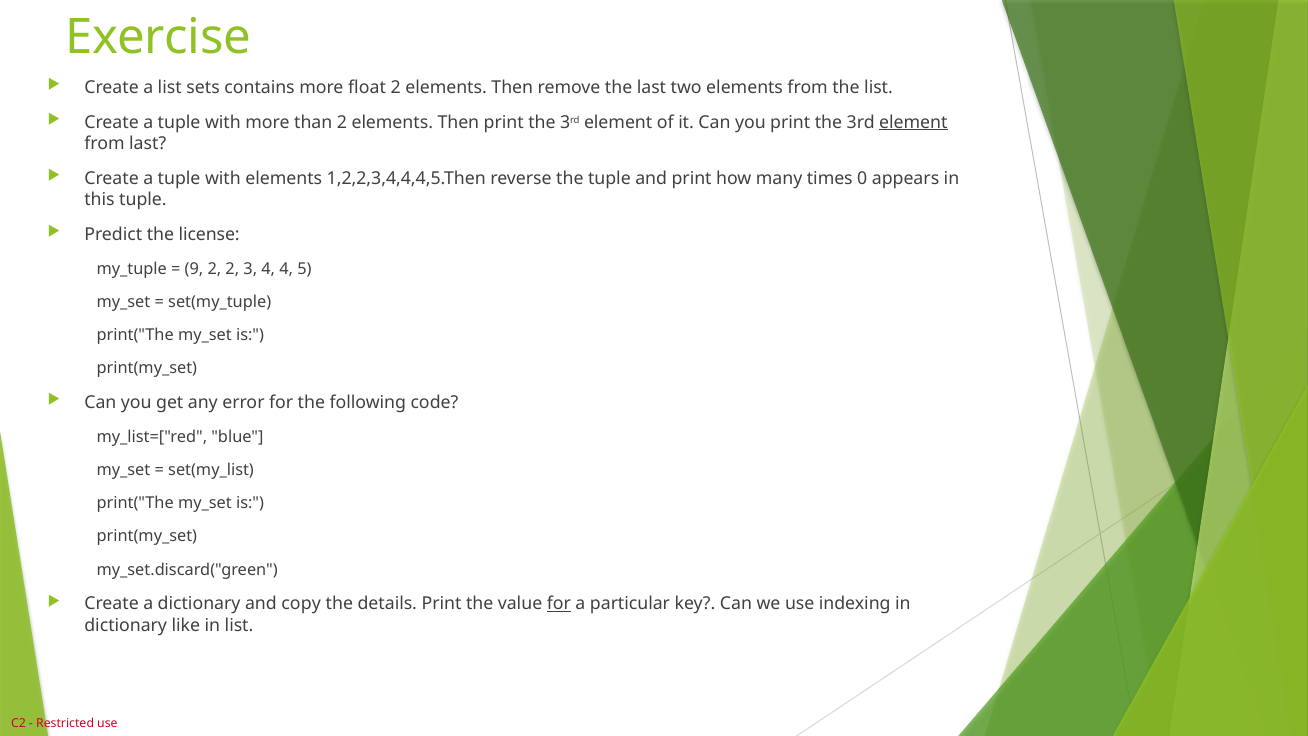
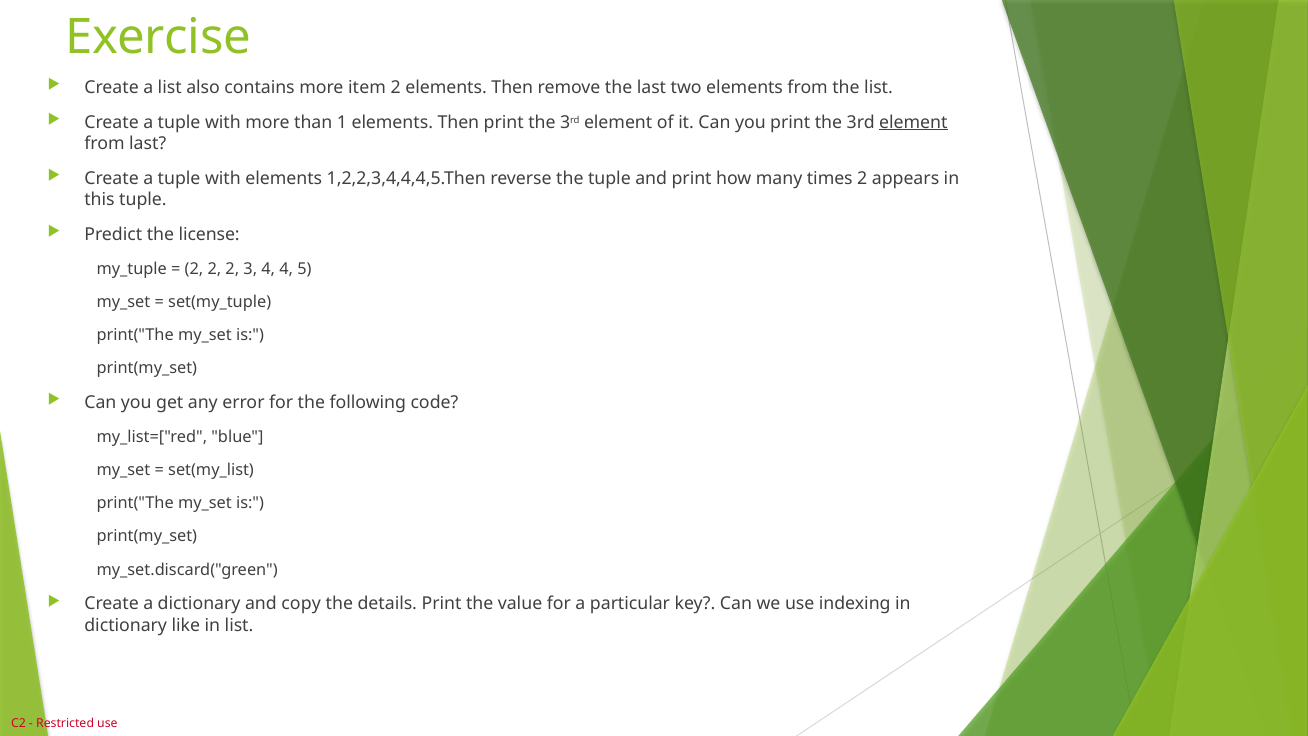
sets: sets -> also (203, 87)
float: float -> item (367, 87)
than 2: 2 -> 1 (342, 122)
times 0: 0 -> 2 (862, 178)
9: 9 -> 2 (194, 269)
for underline: present -> none (559, 604)
